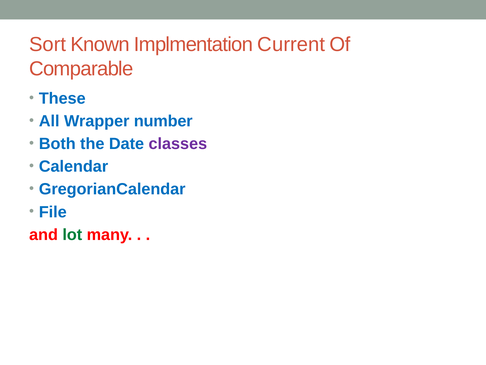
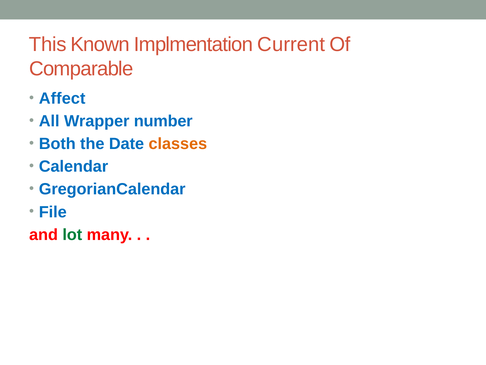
Sort: Sort -> This (48, 44)
These: These -> Affect (62, 98)
classes colour: purple -> orange (178, 144)
